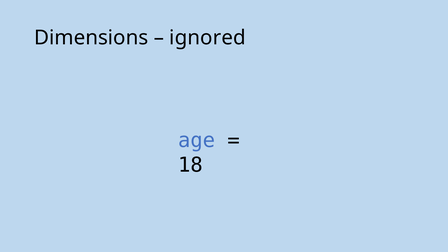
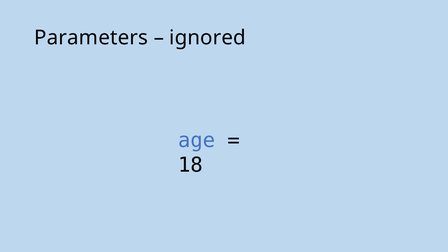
Dimensions: Dimensions -> Parameters (91, 38)
